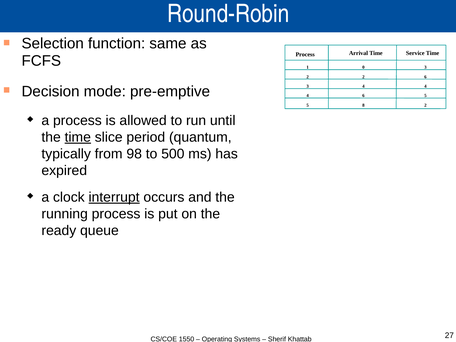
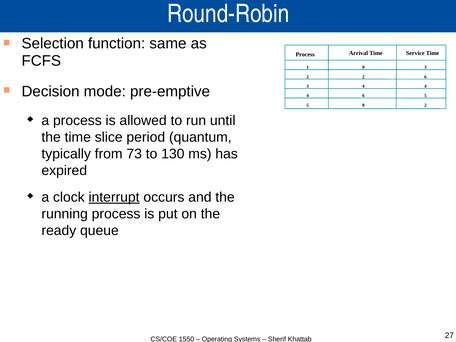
time underline: present -> none (78, 137)
98: 98 -> 73 (134, 154)
500: 500 -> 130 (173, 154)
